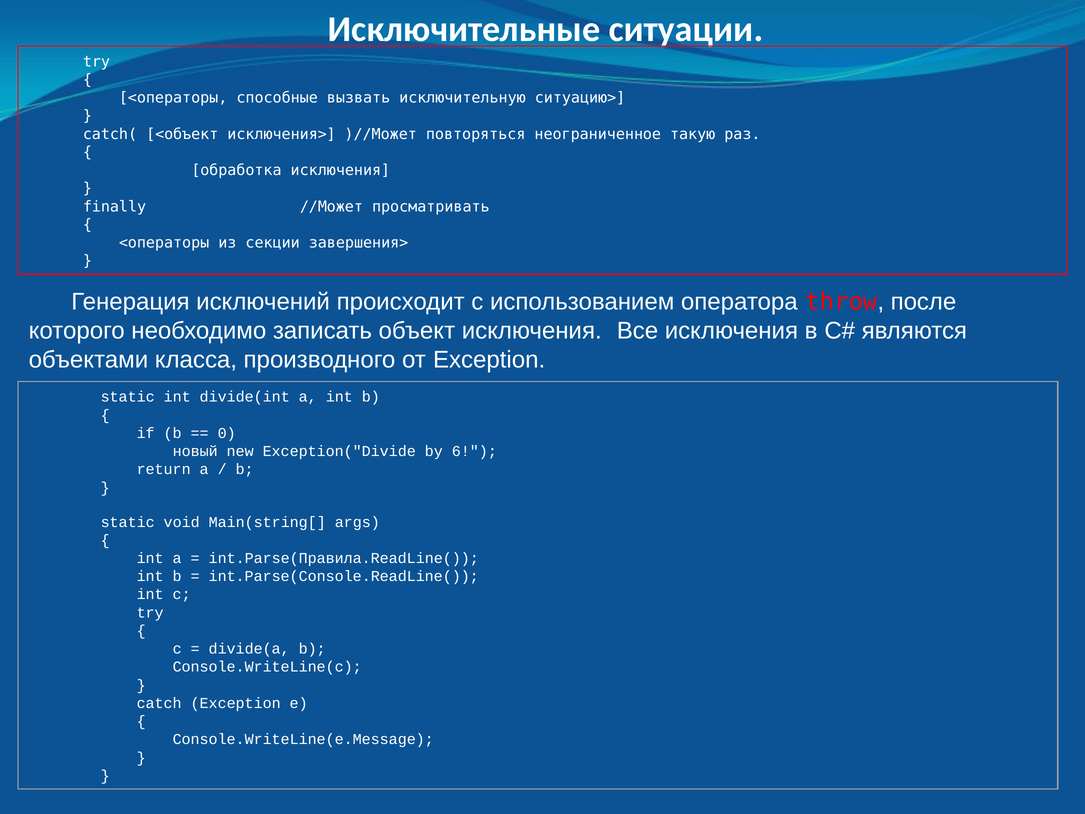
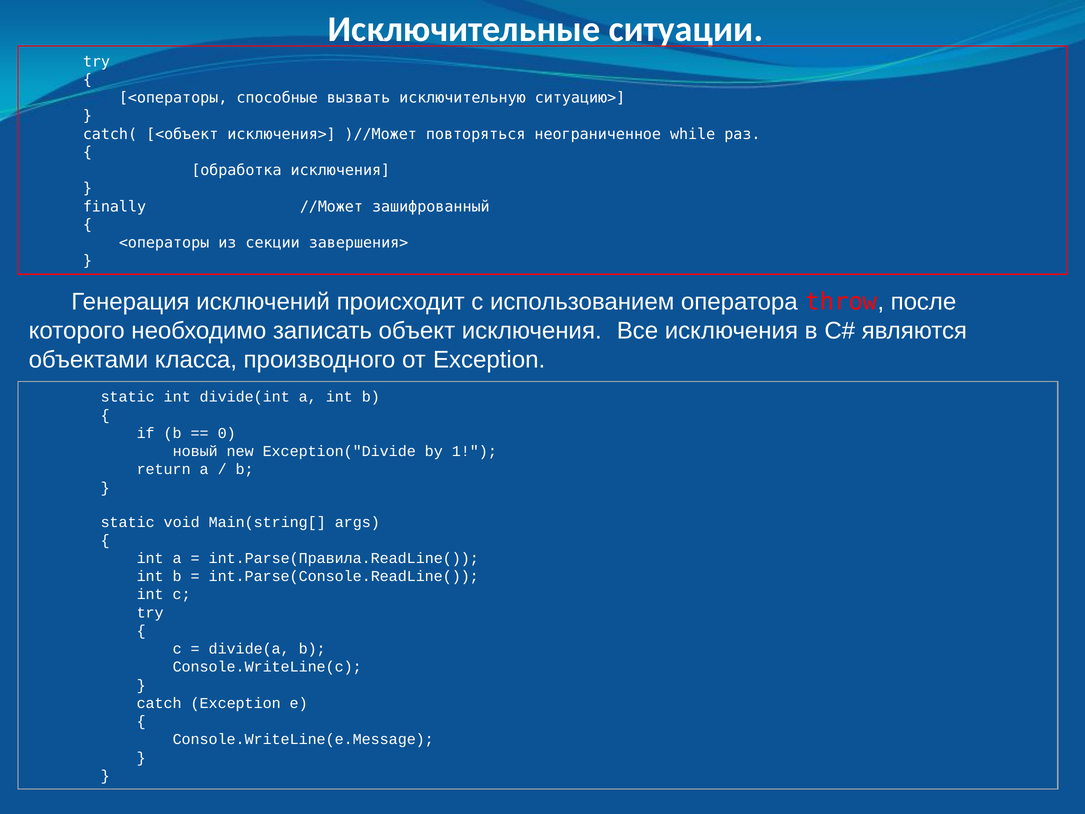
такую: такую -> while (693, 134)
просматривать: просматривать -> зашифрованный (431, 206)
6: 6 -> 1 (474, 451)
